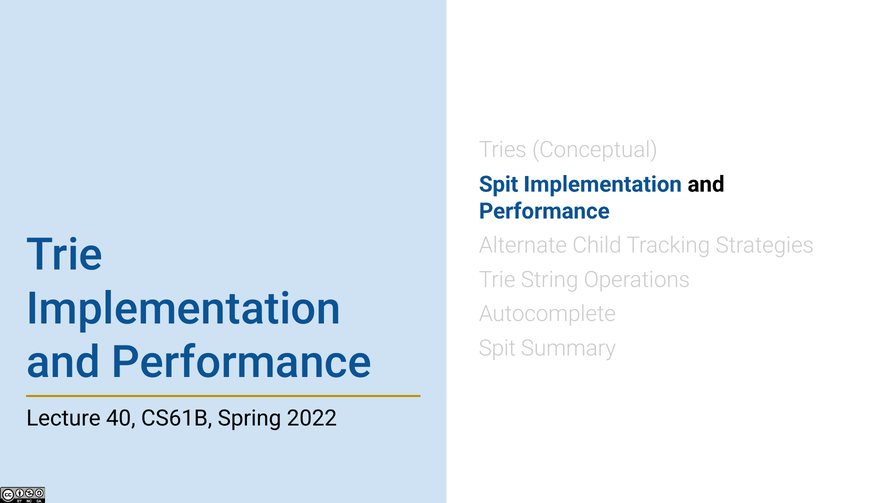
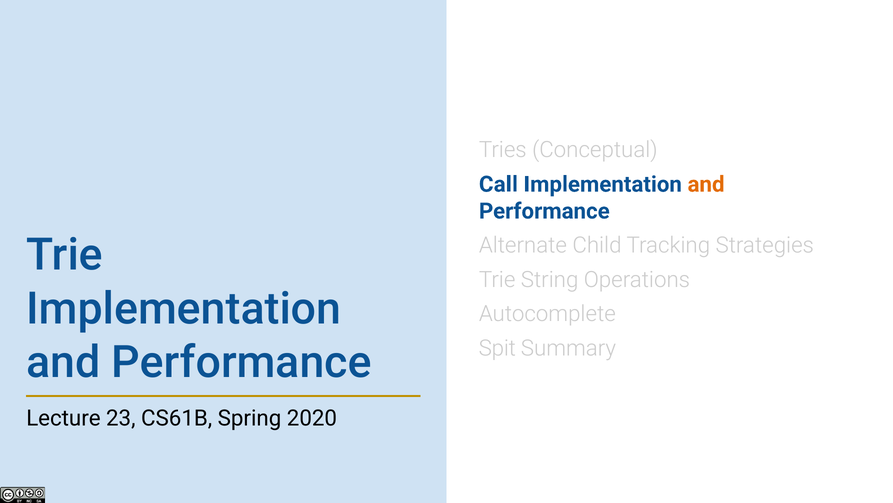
Spit: Spit -> Call (498, 184)
and colour: black -> orange (706, 184)
40: 40 -> 23 (121, 418)
2022: 2022 -> 2020 (312, 418)
